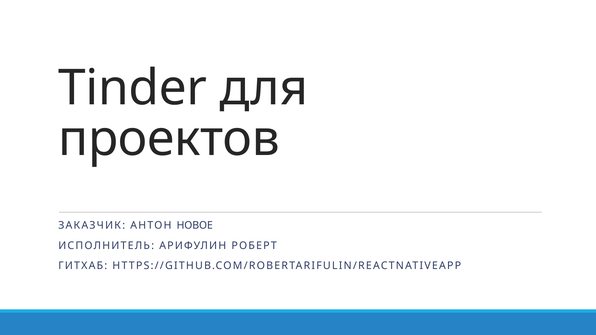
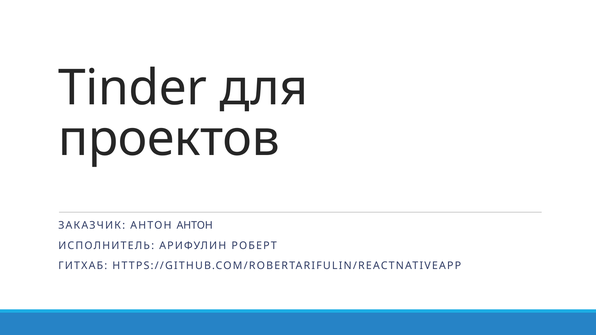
АНТОН НОВОЕ: НОВОЕ -> АНТОН (195, 226)
